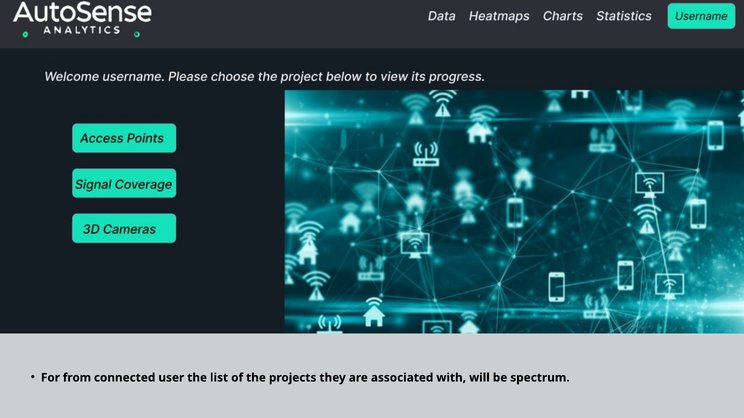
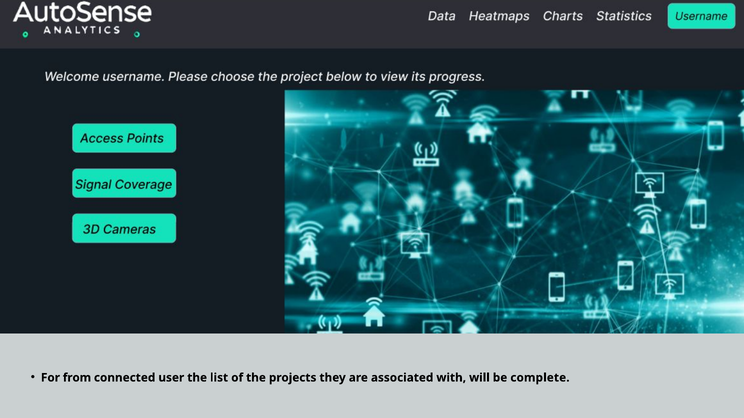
spectrum: spectrum -> complete (540, 378)
